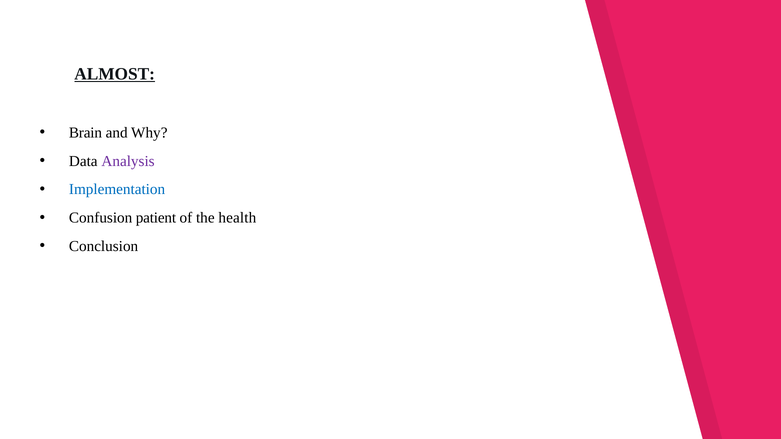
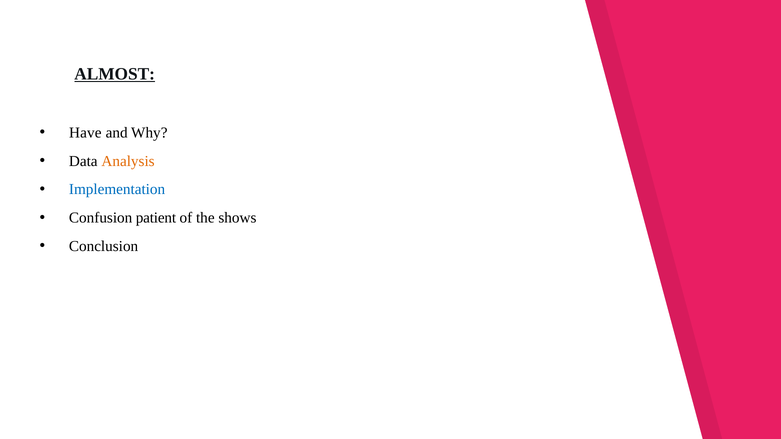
Brain: Brain -> Have (85, 133)
Analysis colour: purple -> orange (128, 161)
health: health -> shows (237, 218)
